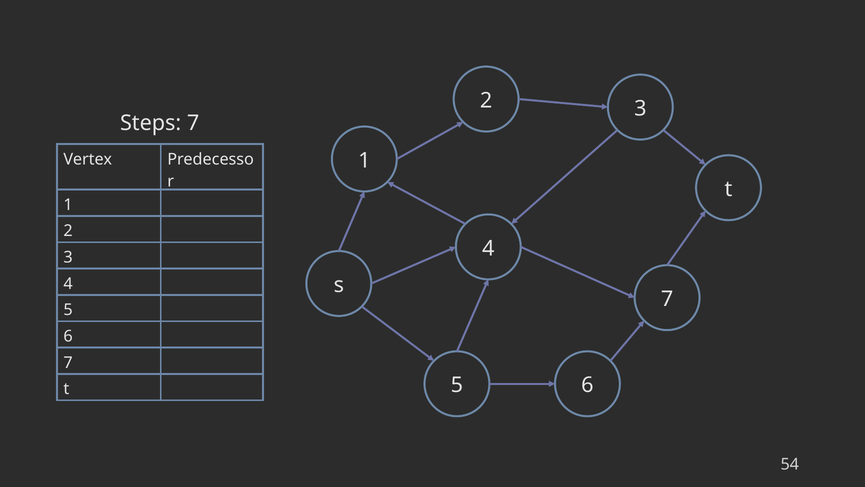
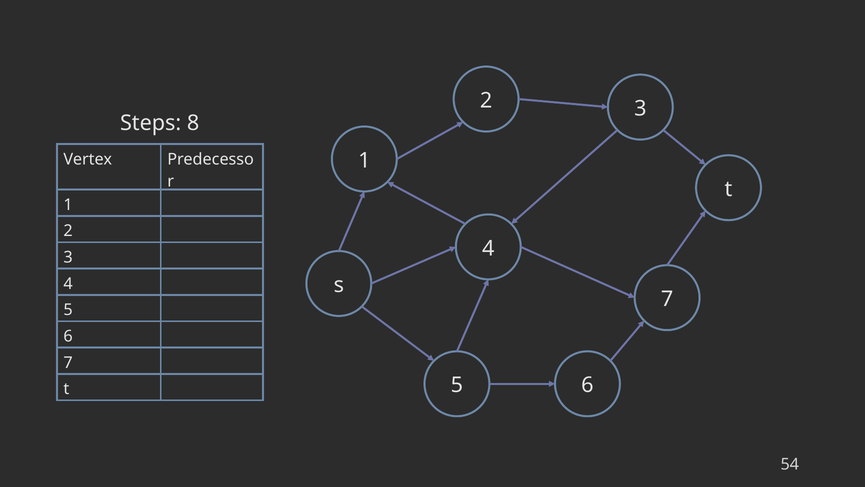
Steps 7: 7 -> 8 (193, 123)
